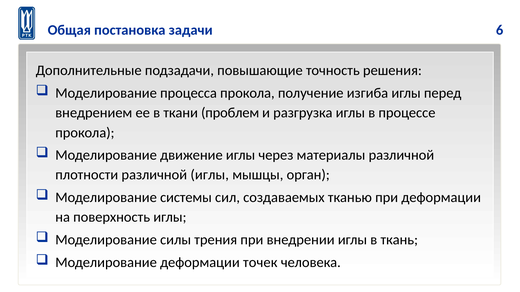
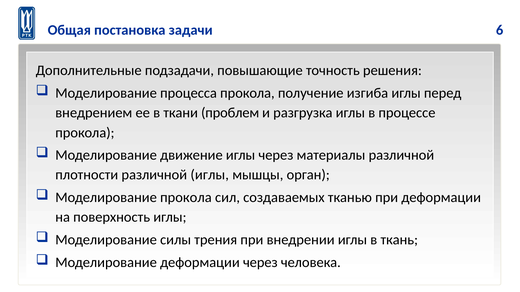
Моделирование системы: системы -> прокола (186, 198)
деформации точек: точек -> через (260, 263)
